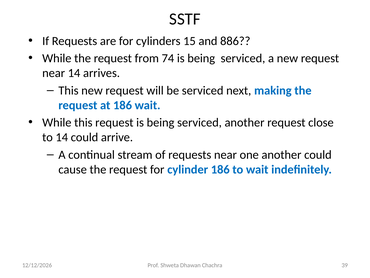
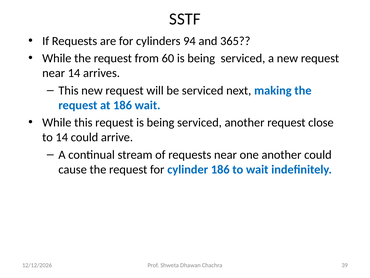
15: 15 -> 94 (189, 41)
886: 886 -> 365 (235, 41)
74: 74 -> 60 (168, 58)
